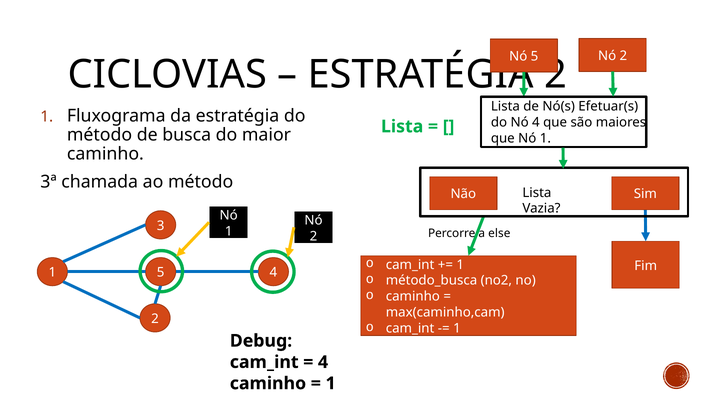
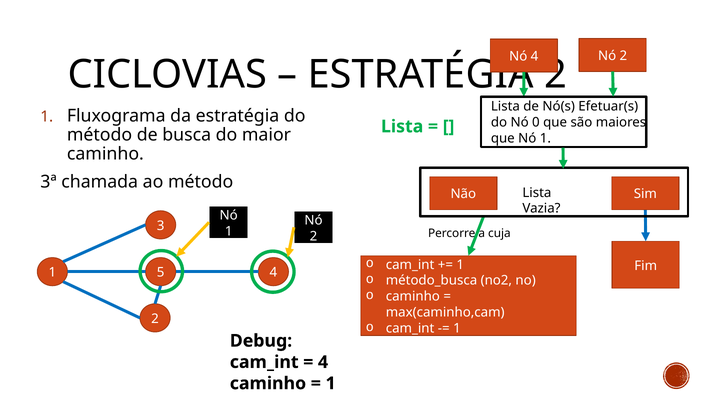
Nó 5: 5 -> 4 (535, 56)
Nó 4: 4 -> 0 (536, 122)
else: else -> cuja (499, 233)
